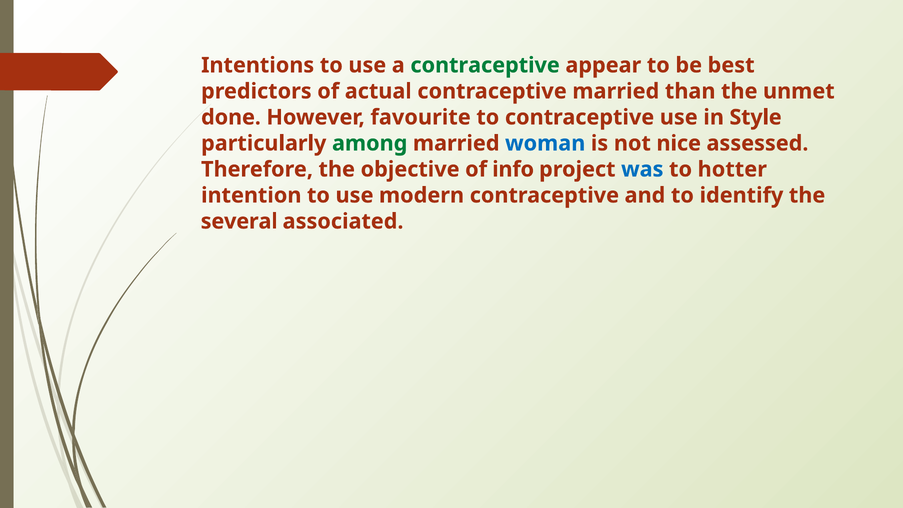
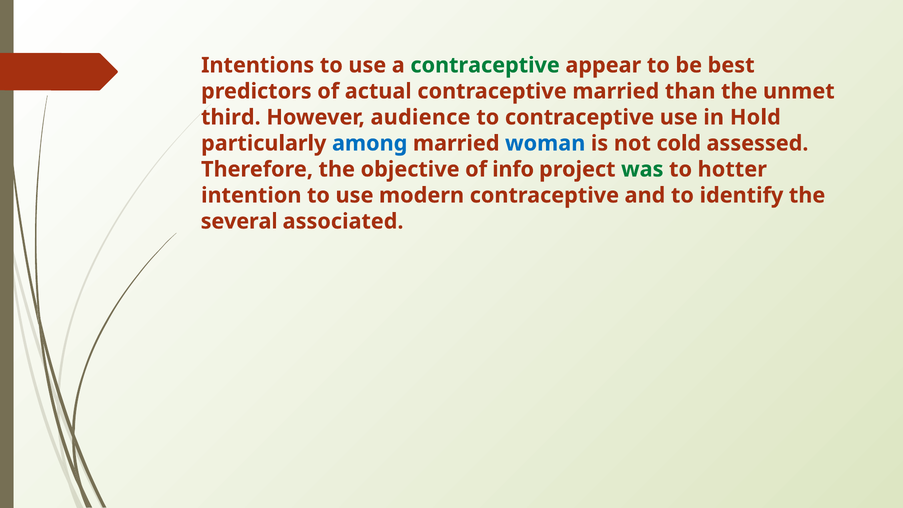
done: done -> third (231, 117)
favourite: favourite -> audience (420, 117)
Style: Style -> Hold (755, 117)
among colour: green -> blue (370, 143)
nice: nice -> cold (679, 143)
was colour: blue -> green (642, 169)
